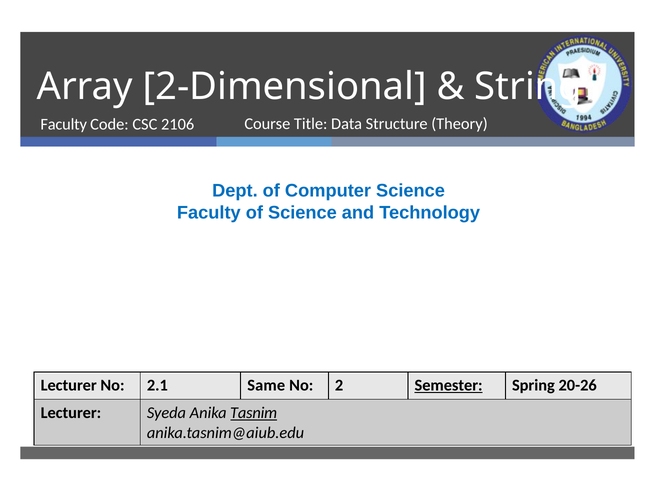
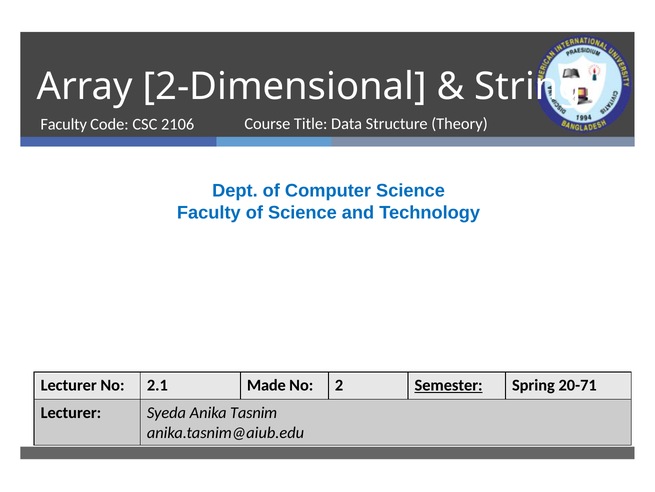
Same: Same -> Made (266, 385)
20-26: 20-26 -> 20-71 (578, 385)
Tasnim underline: present -> none (254, 412)
